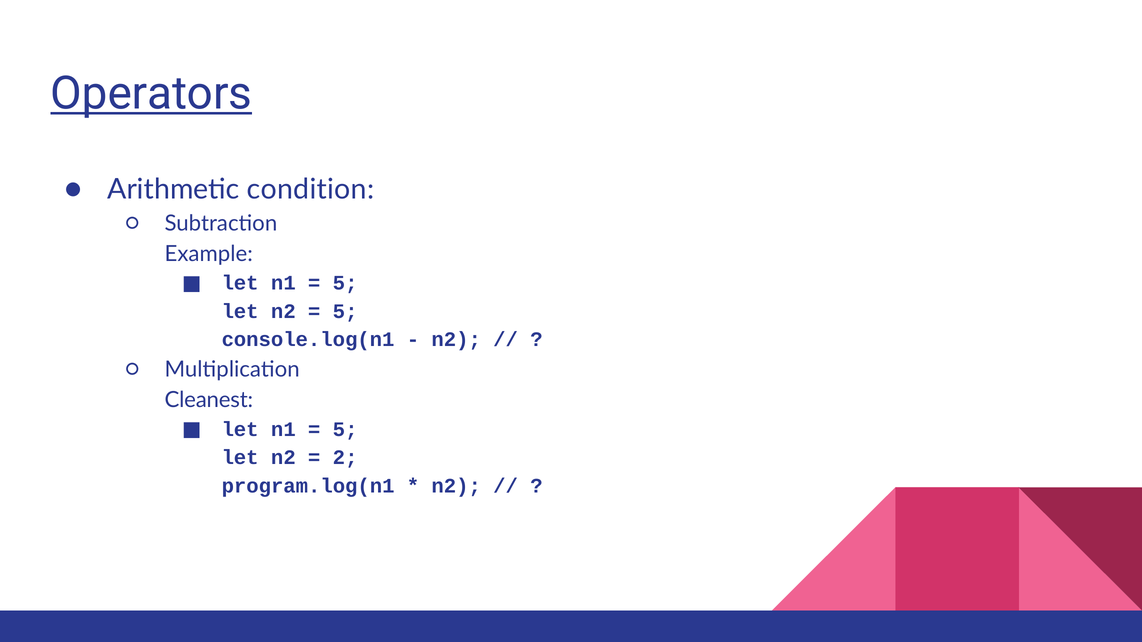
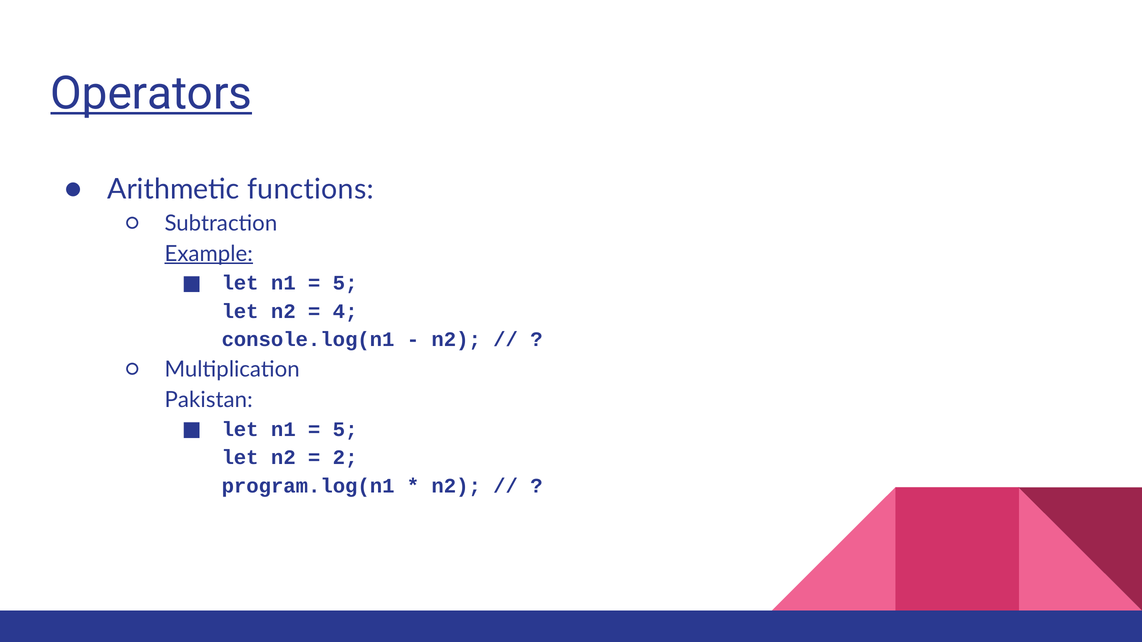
condition: condition -> functions (311, 189)
Example underline: none -> present (209, 254)
5: 5 -> 4 (345, 312)
Cleanest: Cleanest -> Pakistan (209, 400)
